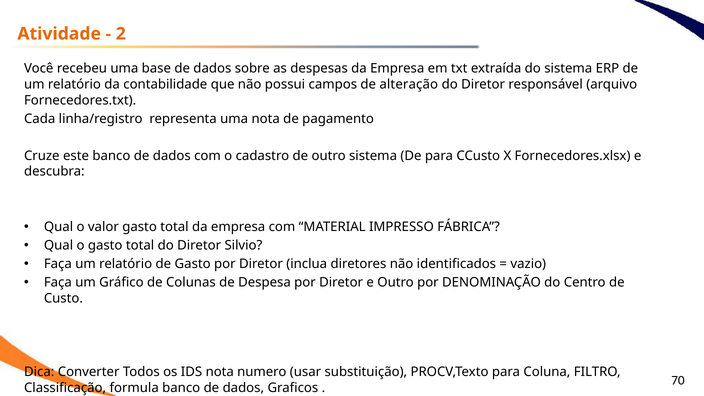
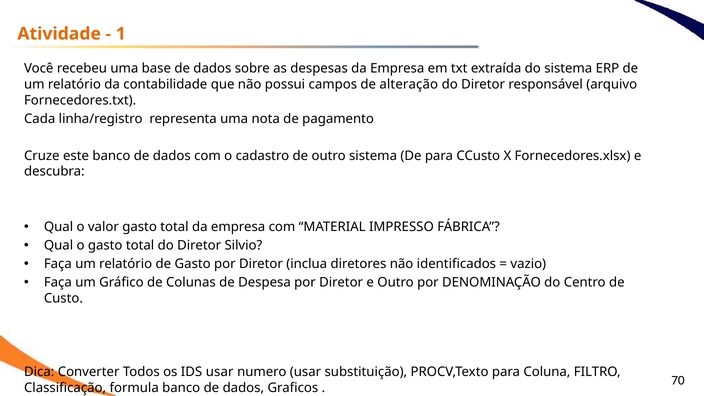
2: 2 -> 1 (121, 34)
IDS nota: nota -> usar (220, 372)
